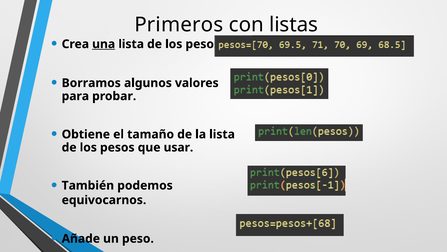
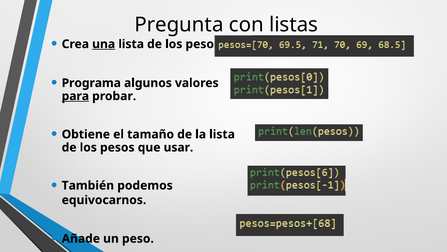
Primeros: Primeros -> Pregunta (179, 25)
Borramos: Borramos -> Programa (91, 83)
para underline: none -> present (75, 96)
